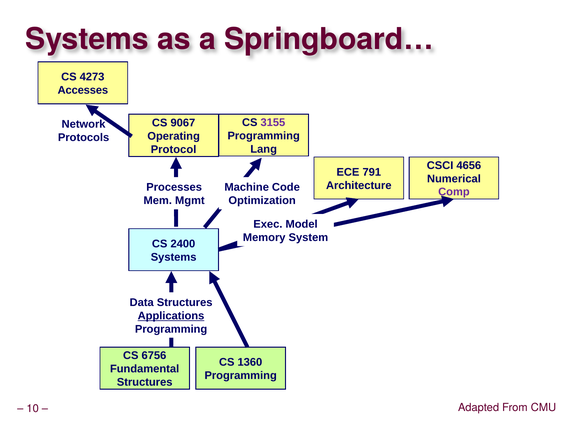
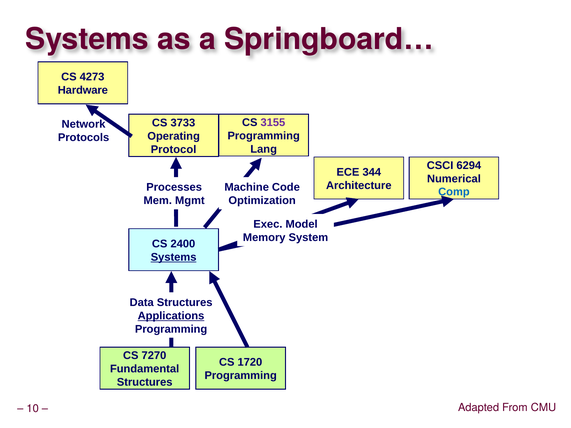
Accesses: Accesses -> Hardware (83, 90)
9067: 9067 -> 3733 (183, 123)
4656: 4656 -> 6294 (469, 165)
791: 791 -> 344 (372, 172)
Comp colour: purple -> blue (454, 192)
Systems underline: none -> present (174, 257)
6756: 6756 -> 7270 (154, 356)
1360: 1360 -> 1720 (250, 362)
